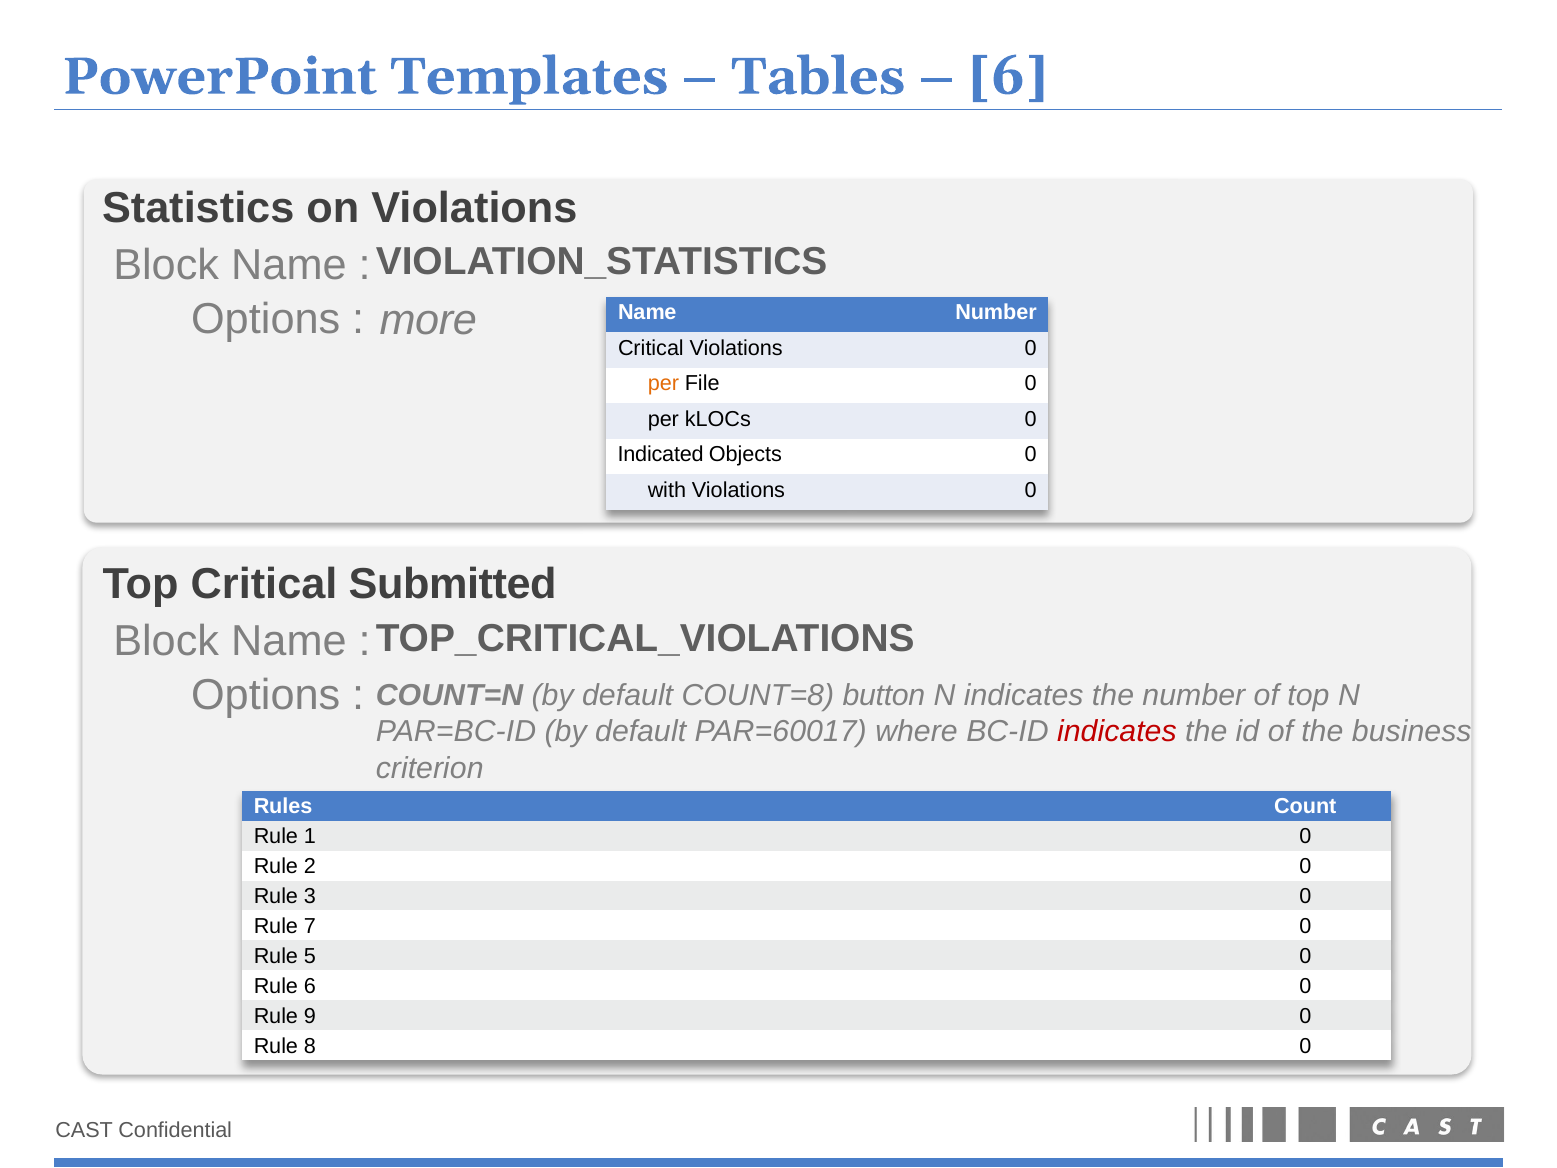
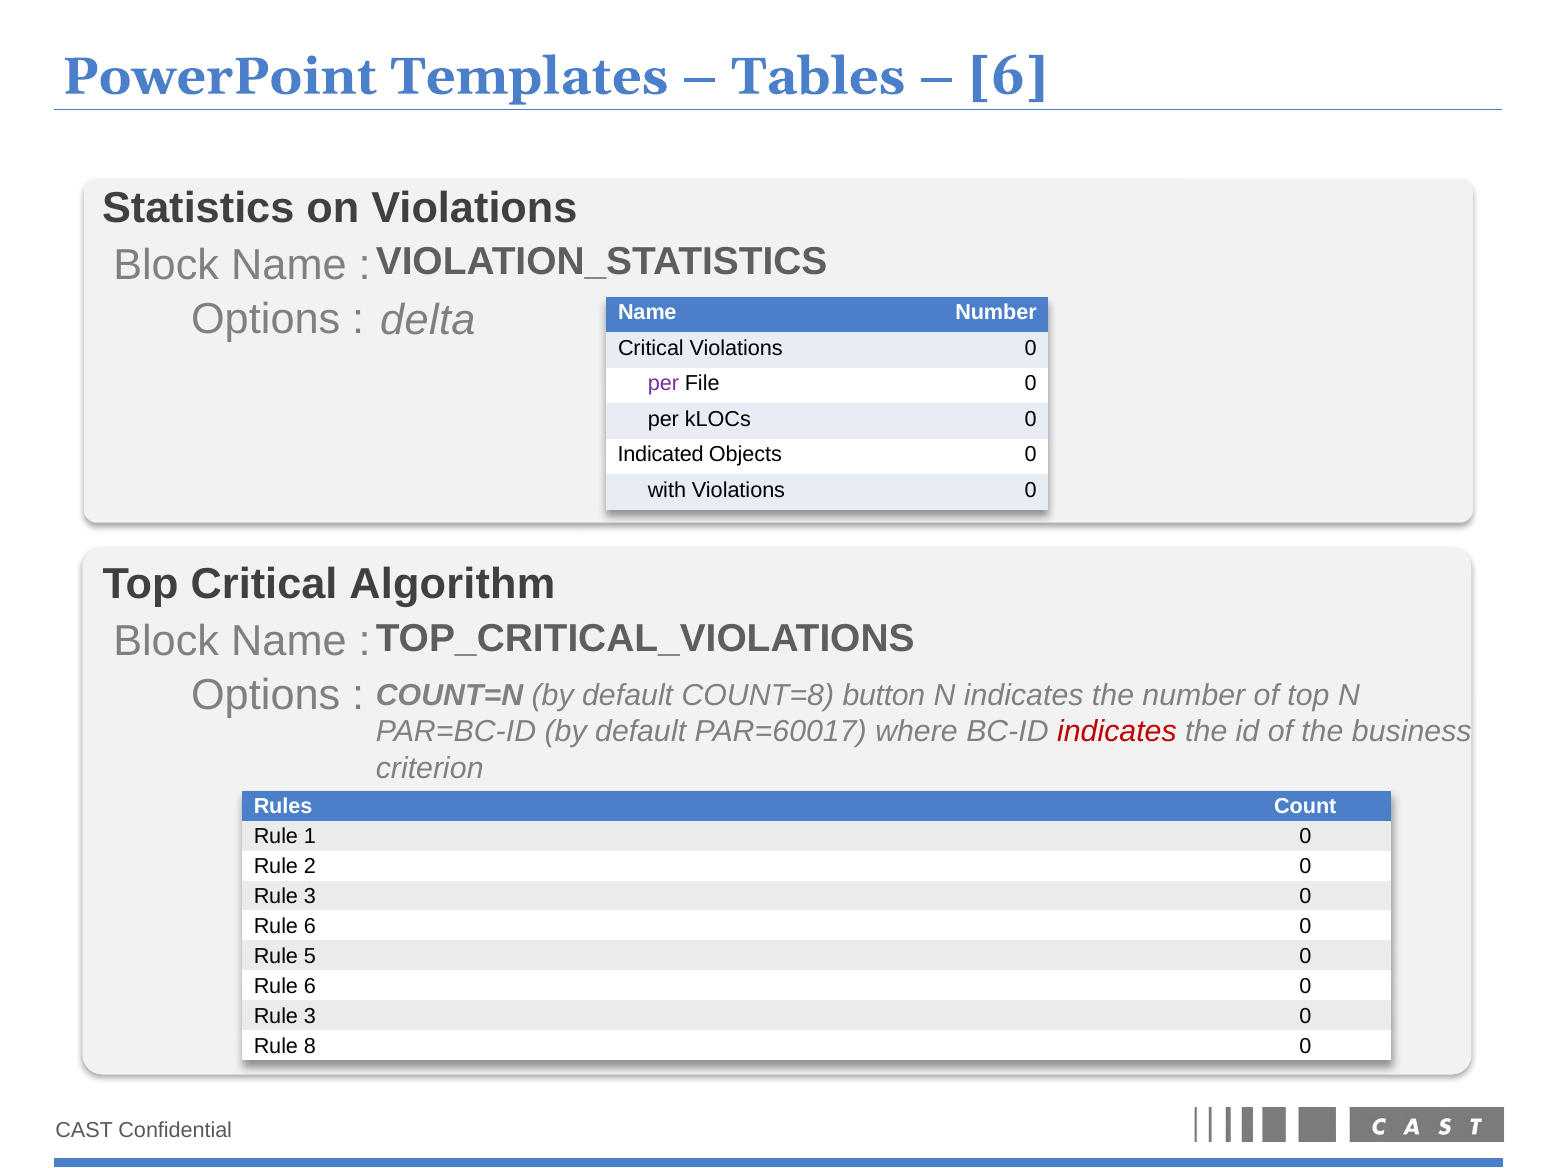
more: more -> delta (428, 320)
per colour: orange -> purple (663, 383)
Submitted: Submitted -> Algorithm (452, 584)
7: 7 -> 6 (310, 926)
9: 9 -> 3 (310, 1016)
